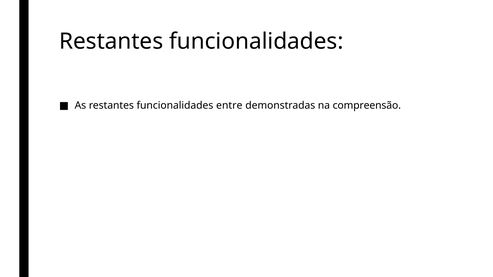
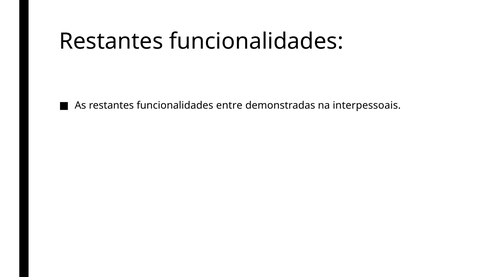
compreensão: compreensão -> interpessoais (367, 106)
